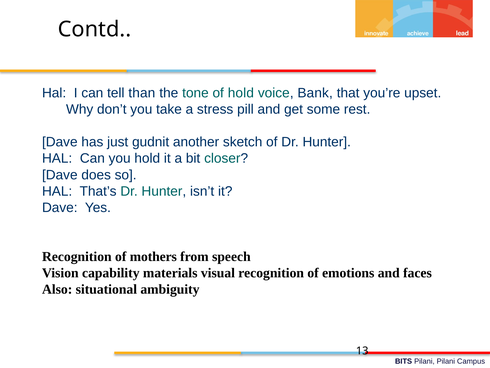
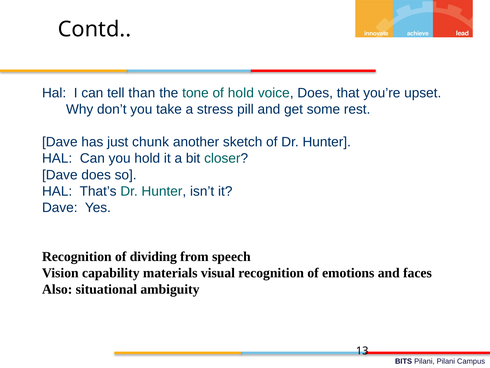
voice Bank: Bank -> Does (315, 93)
gudnit: gudnit -> chunk (151, 142)
mothers: mothers -> dividing (153, 256)
